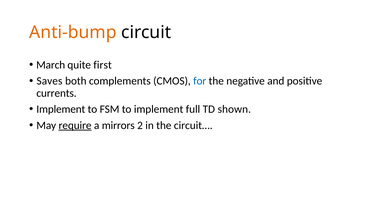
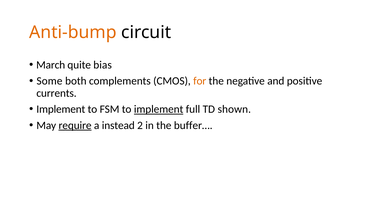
first: first -> bias (103, 65)
Saves: Saves -> Some (49, 81)
for colour: blue -> orange (200, 81)
implement underline: none -> present (159, 109)
mirrors: mirrors -> instead (118, 125)
circuit…: circuit… -> buffer… (193, 125)
